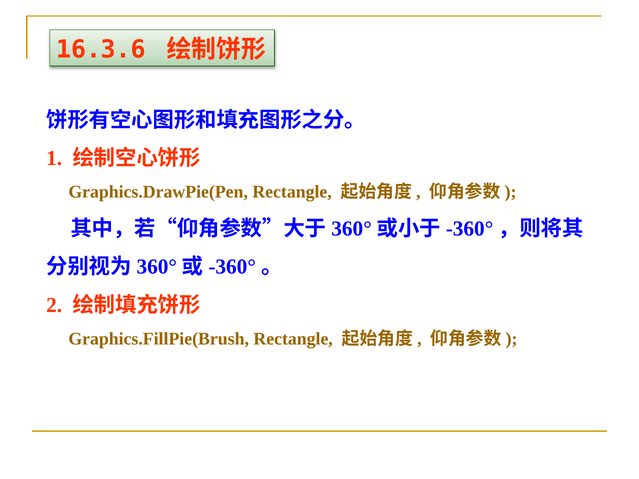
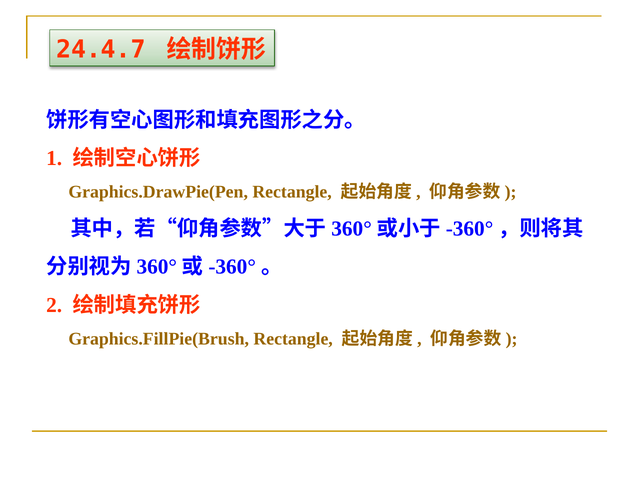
16.3.6: 16.3.6 -> 24.4.7 (101, 50)
